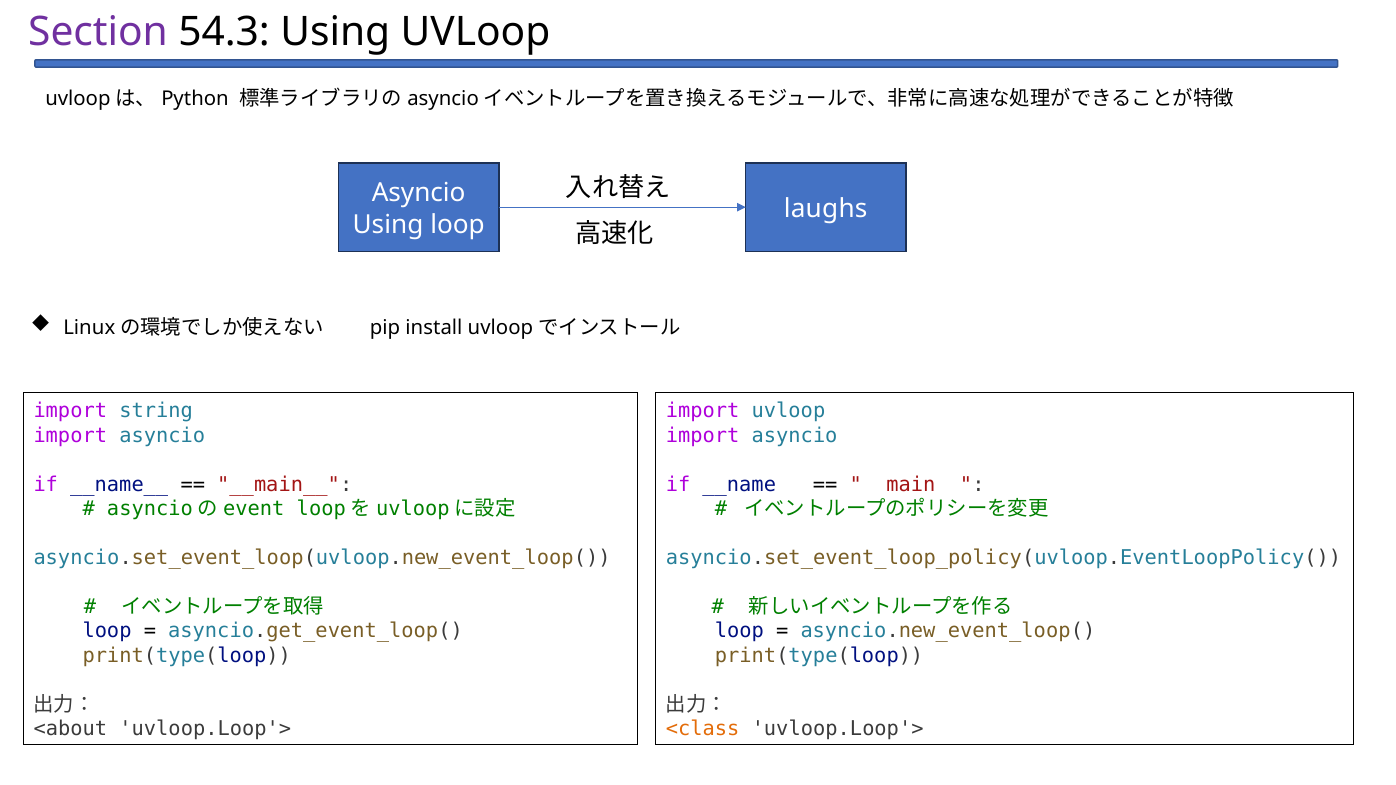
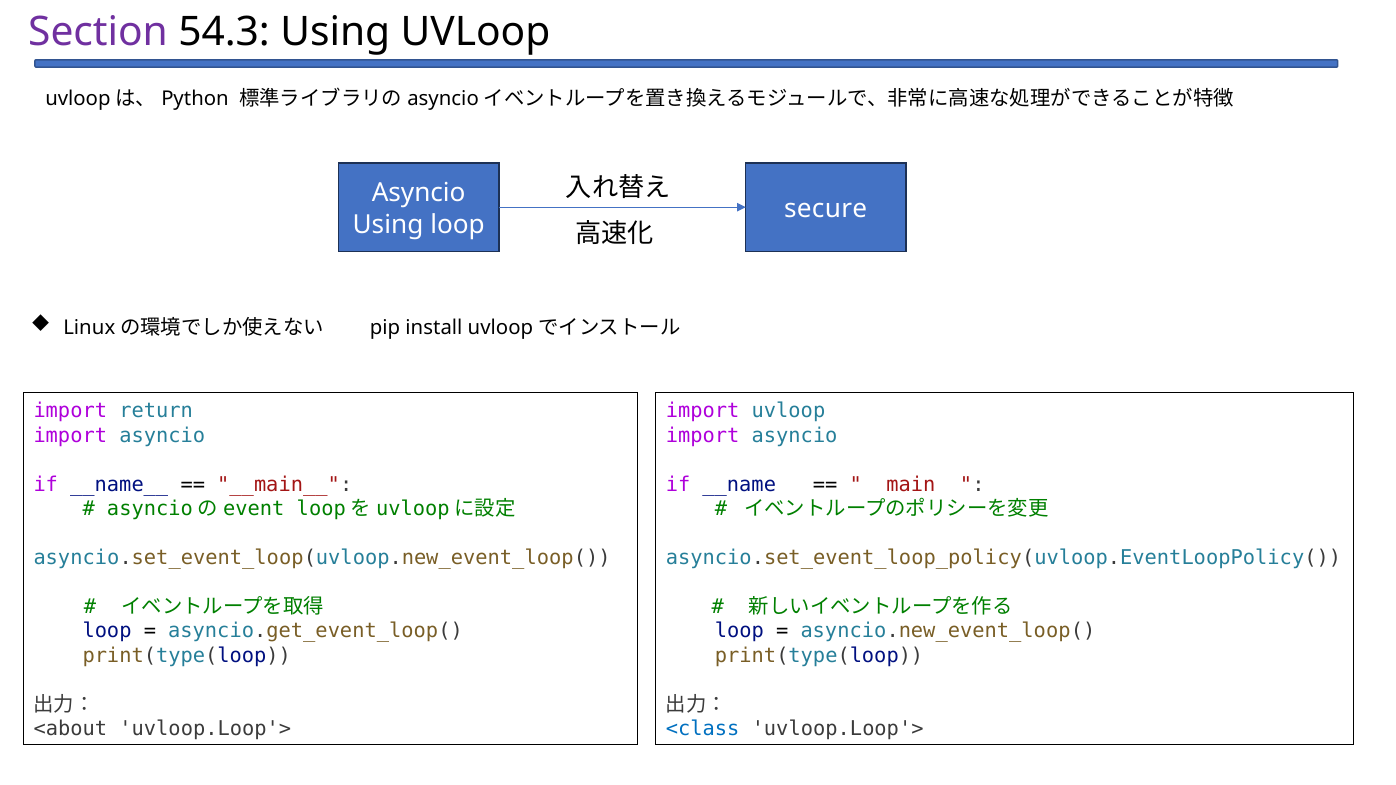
laughs: laughs -> secure (826, 209)
string: string -> return (156, 411)
<class colour: orange -> blue (703, 729)
